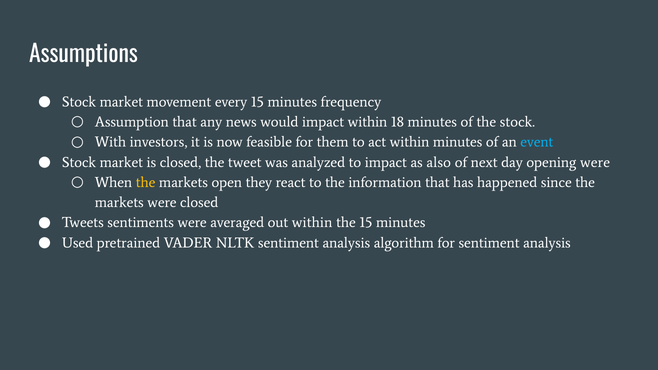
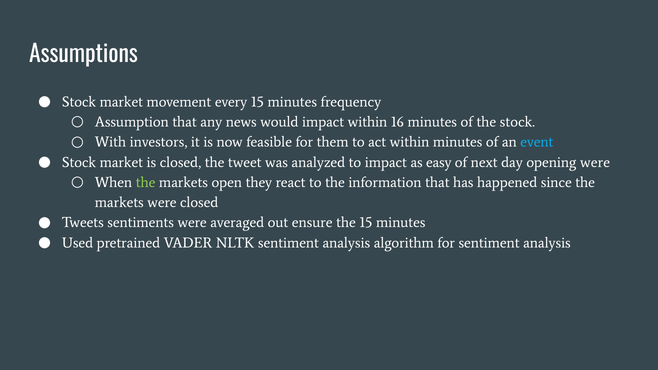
18: 18 -> 16 (397, 122)
also: also -> easy (439, 162)
the colour: yellow -> light green (146, 182)
out within: within -> ensure (312, 223)
